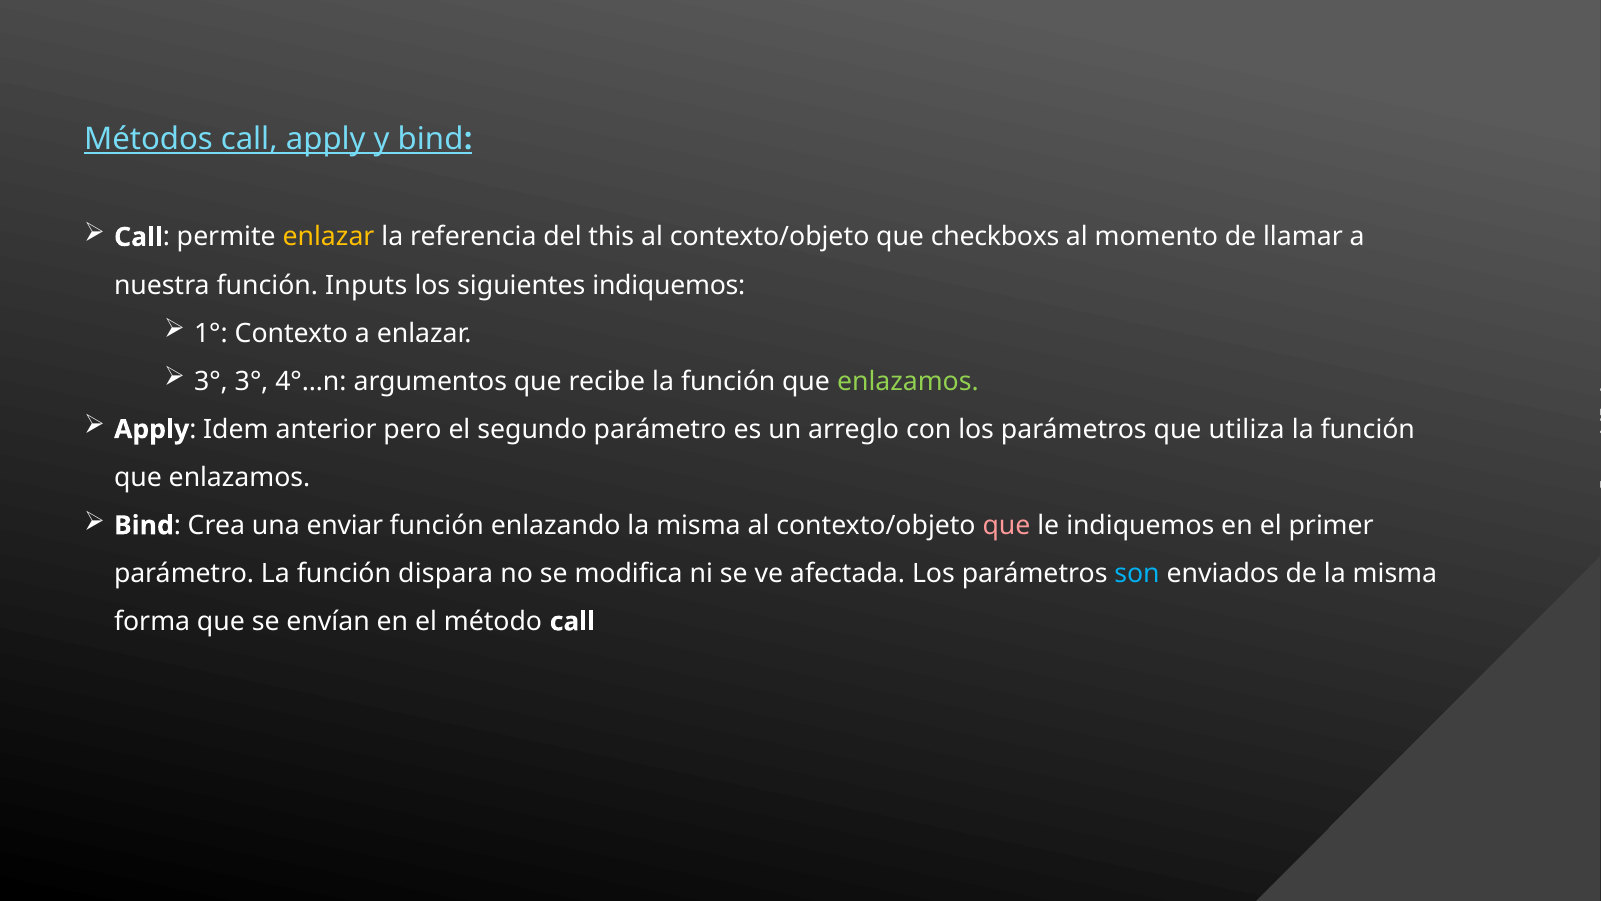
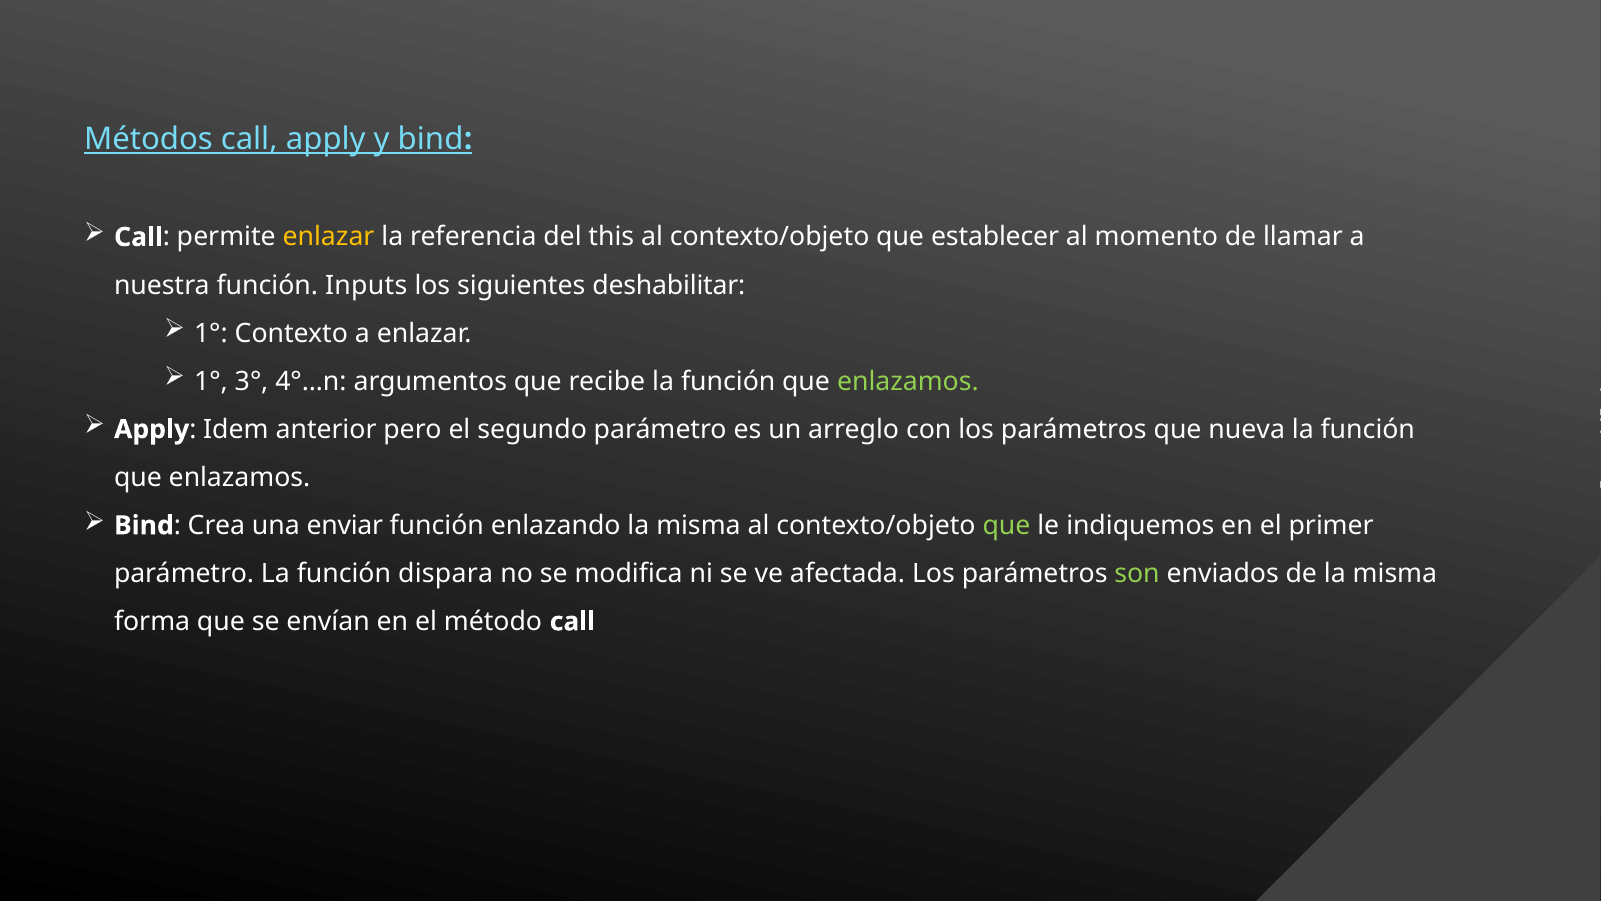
checkboxs: checkboxs -> establecer (995, 237)
siguientes indiquemos: indiquemos -> deshabilitar (669, 285)
3°: 3° -> 1° (211, 381)
utiliza: utiliza -> nueva (1247, 429)
que colour: pink -> light green (1006, 525)
son colour: light blue -> light green (1137, 573)
